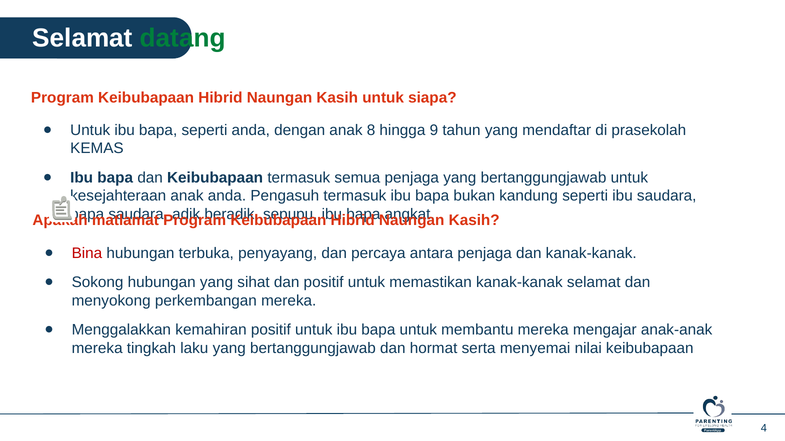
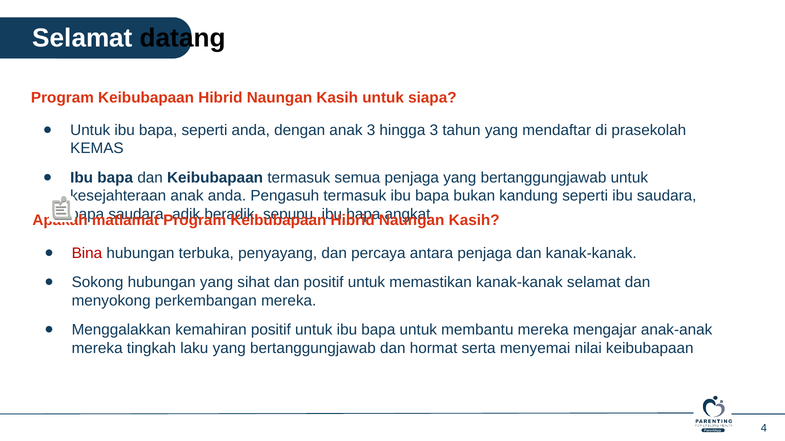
datang colour: green -> black (183, 38)
anak 8: 8 -> 3 (371, 130)
hingga 9: 9 -> 3 (434, 130)
